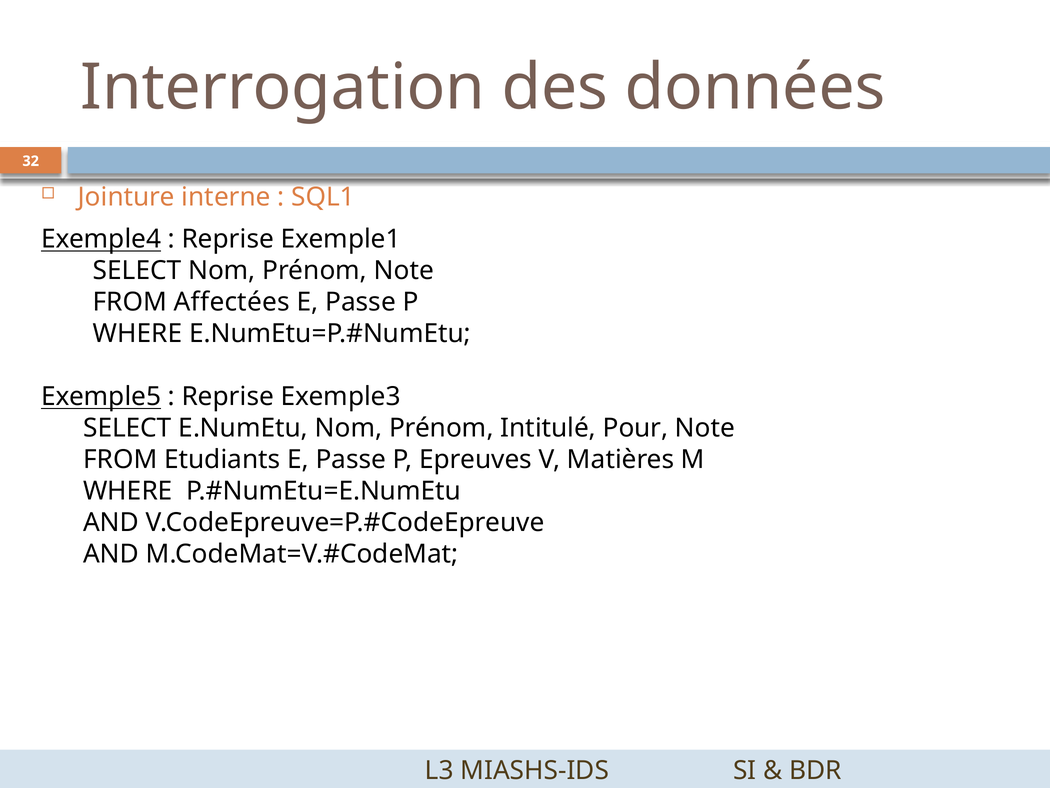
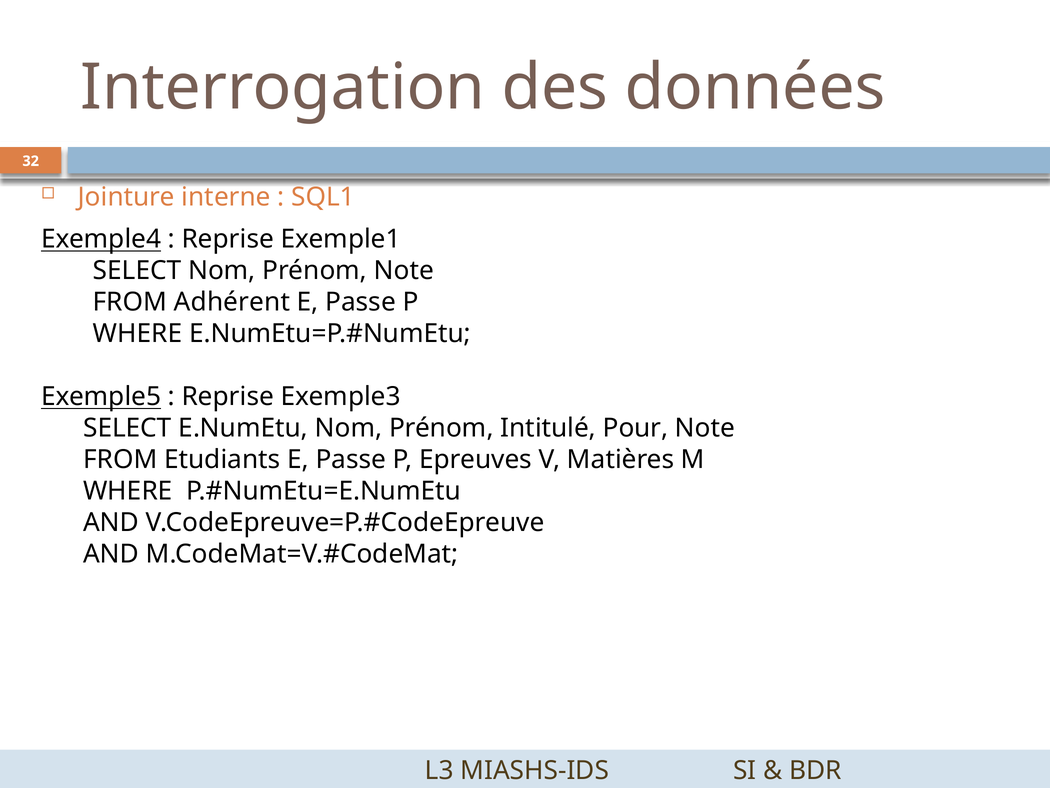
Affectées: Affectées -> Adhérent (232, 302)
